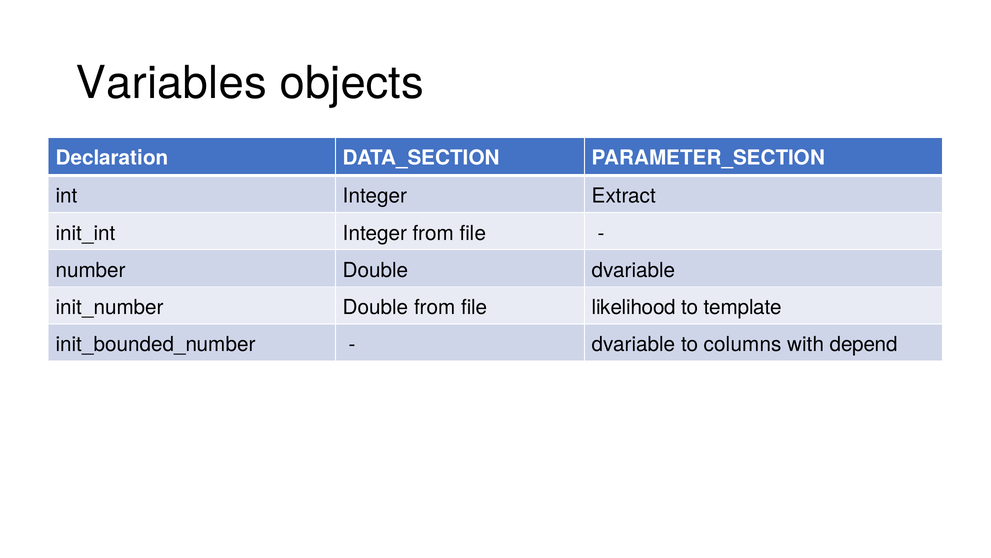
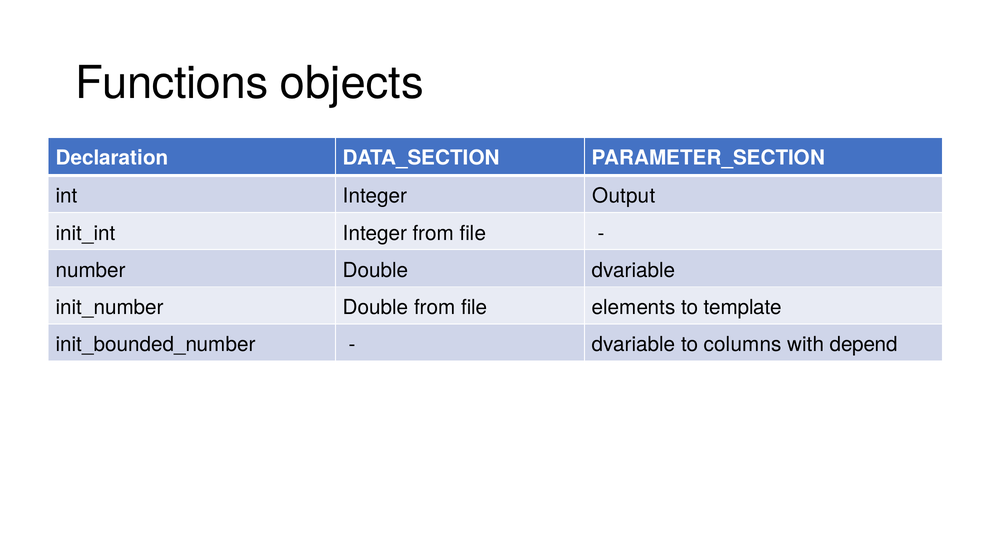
Variables: Variables -> Functions (172, 83)
Extract: Extract -> Output (624, 196)
likelihood: likelihood -> elements (634, 307)
